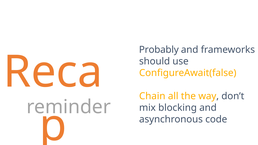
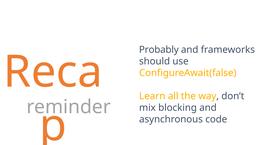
Chain: Chain -> Learn (152, 96)
